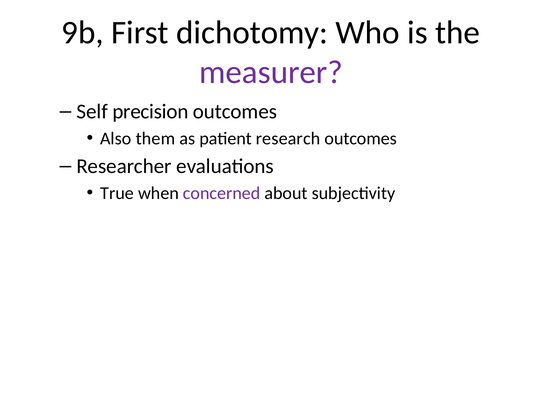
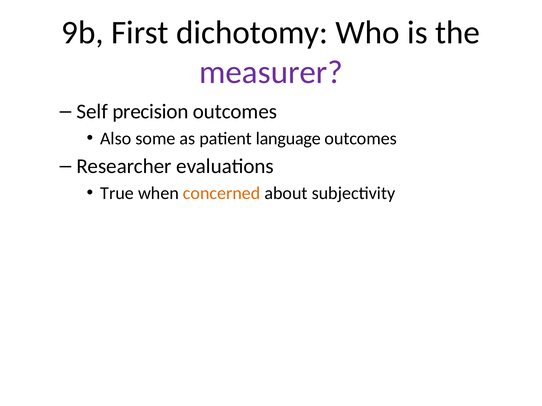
them: them -> some (155, 139)
research: research -> language (288, 139)
concerned colour: purple -> orange (222, 193)
